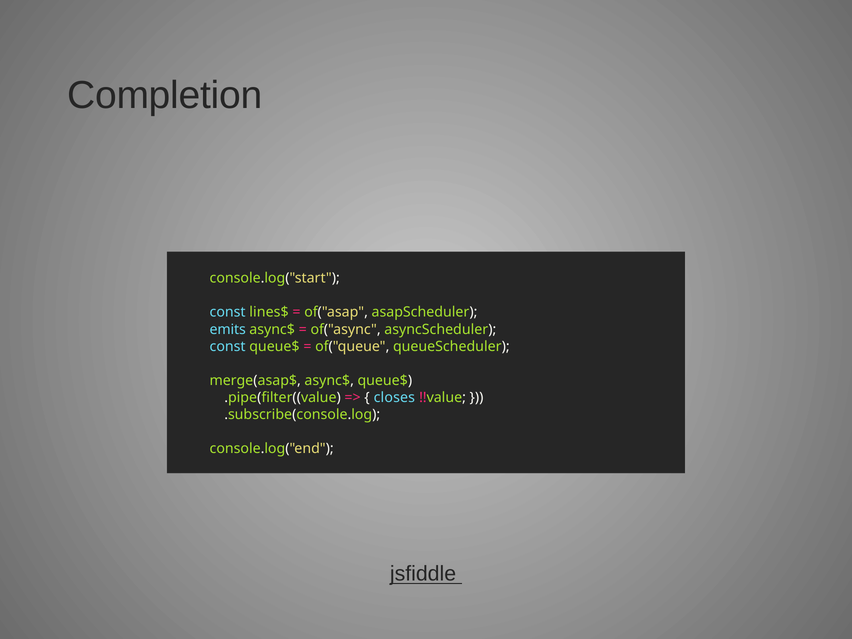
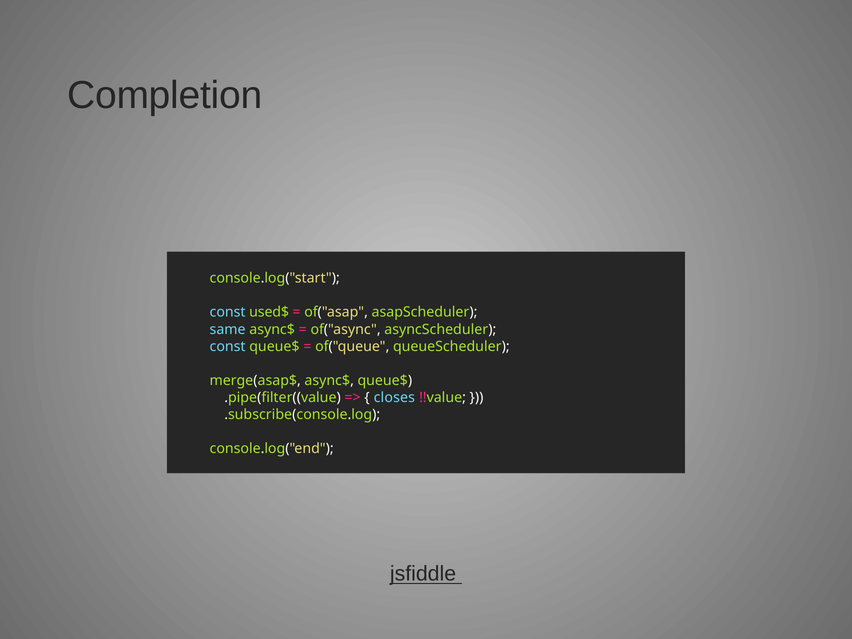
lines$: lines$ -> used$ (269, 312)
emits: emits -> same (228, 329)
